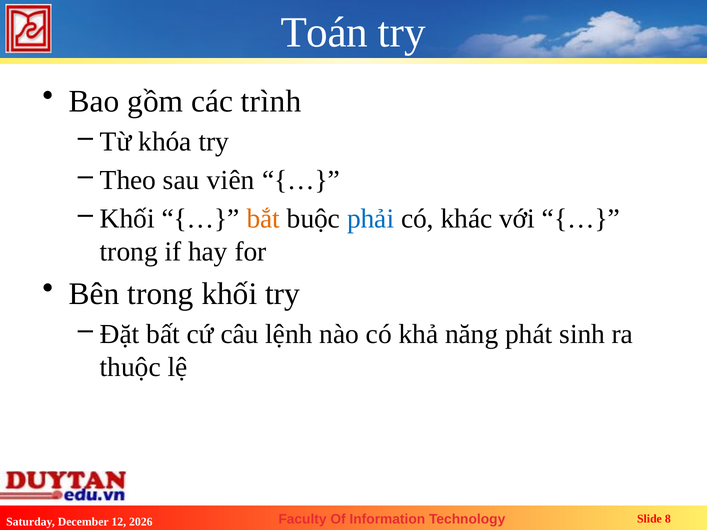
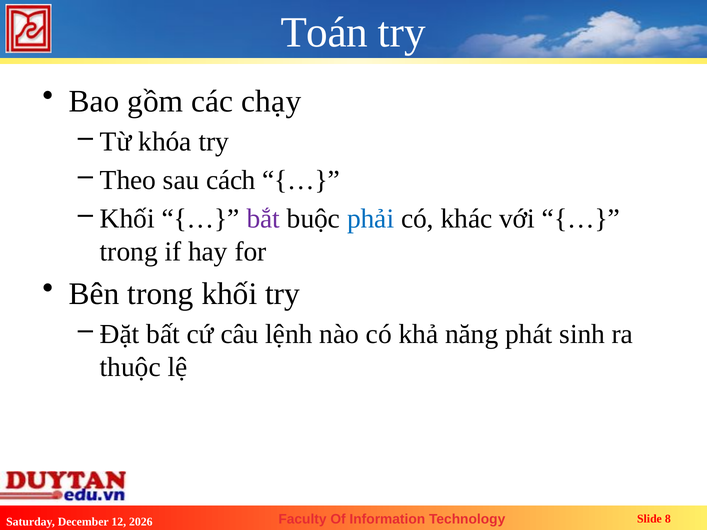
trình: trình -> chạy (271, 101)
viên: viên -> cách (231, 180)
bắt colour: orange -> purple (263, 219)
